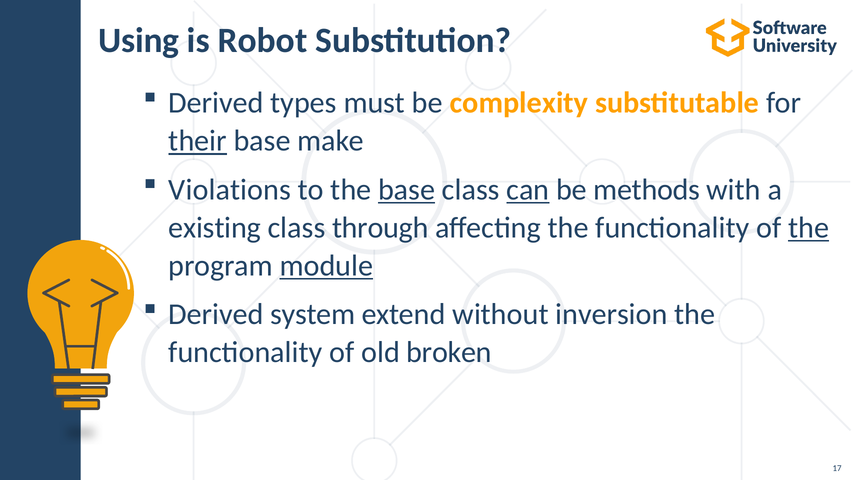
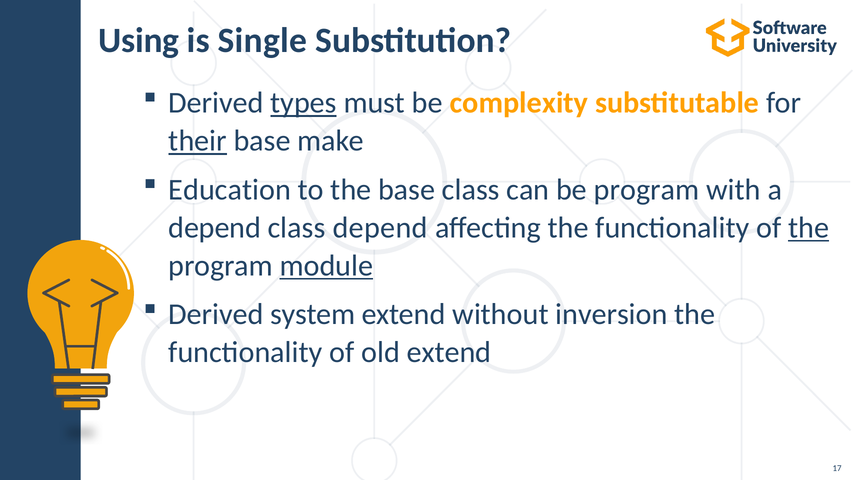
Robot: Robot -> Single (262, 40)
types underline: none -> present (304, 103)
Violations: Violations -> Education (230, 190)
base underline: present -> none (407, 190)
can underline: present -> none (528, 190)
be methods: methods -> program (647, 190)
existing: existing -> depend (215, 228)
class through: through -> depend (380, 228)
old broken: broken -> extend (449, 352)
